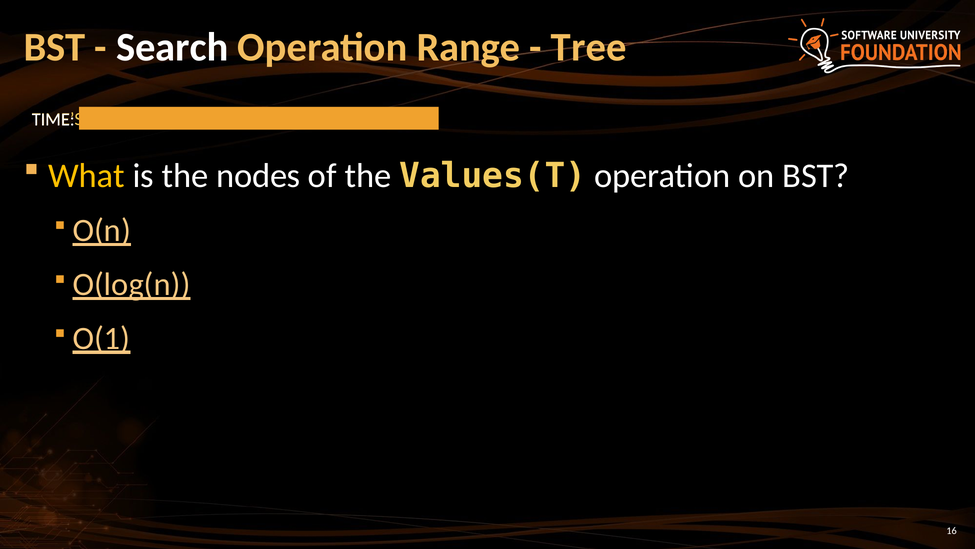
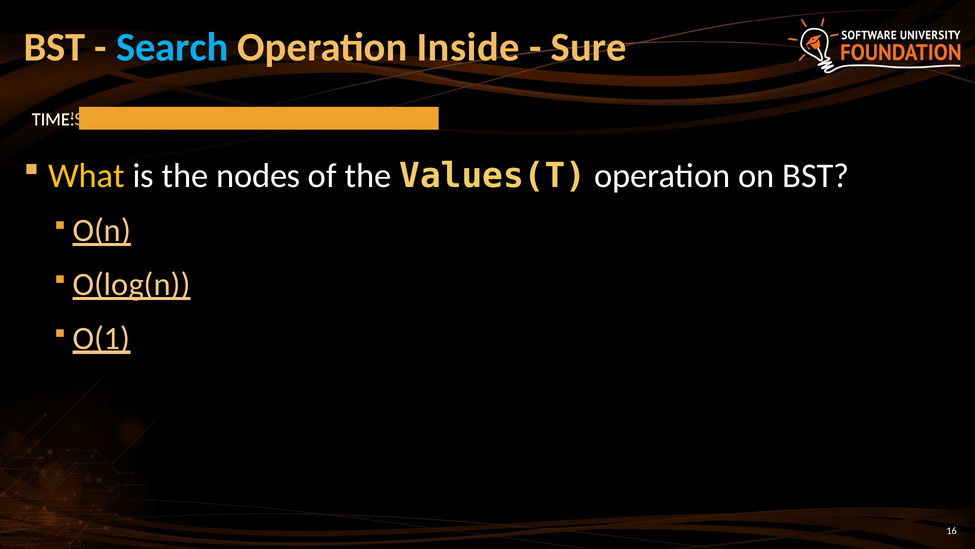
Search colour: white -> light blue (172, 47)
Range: Range -> Inside (468, 47)
Tree: Tree -> Sure (589, 47)
